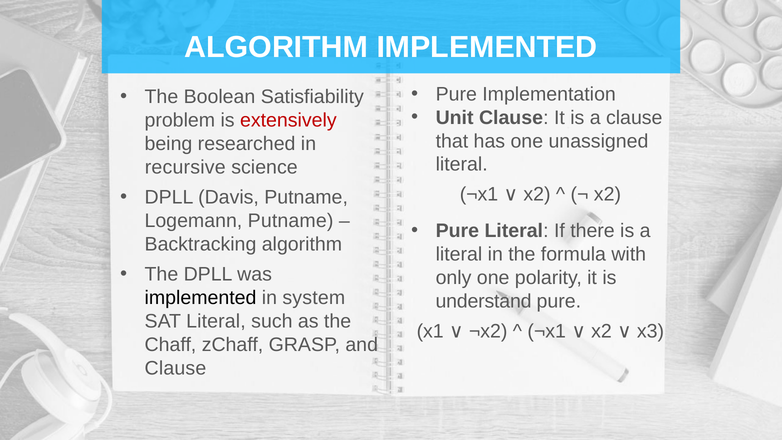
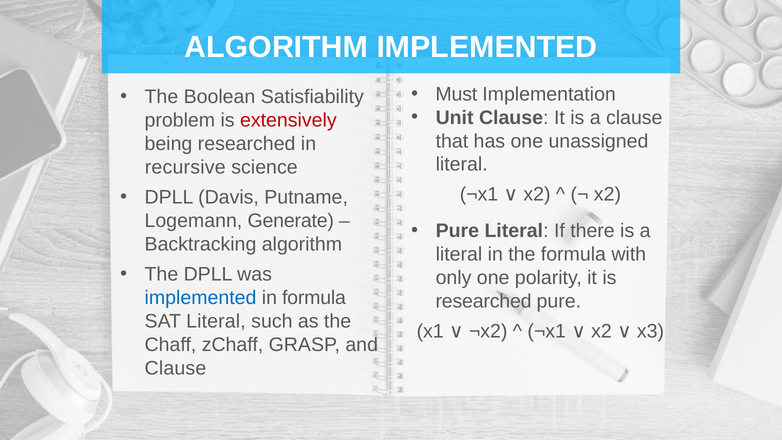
Pure: Pure -> Must (456, 94)
Logemann Putname: Putname -> Generate (291, 221)
implemented colour: black -> blue (201, 298)
in system: system -> formula (314, 298)
understand: understand -> researched (484, 301)
